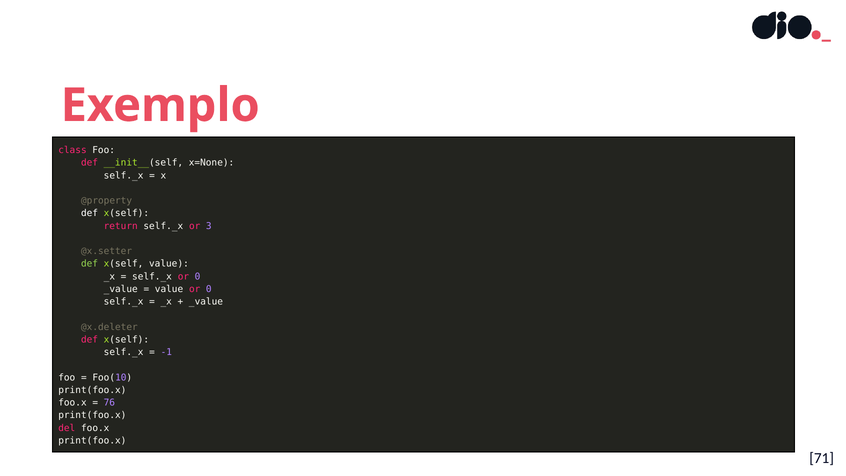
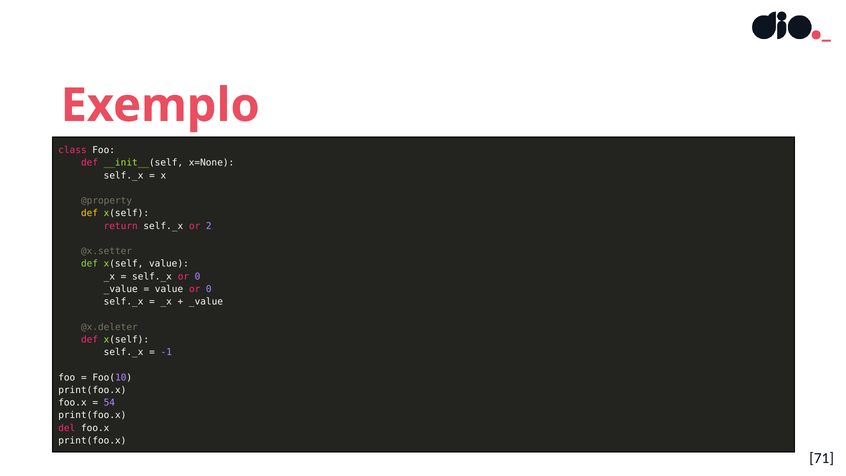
def colour: white -> yellow (90, 213)
3: 3 -> 2 (209, 226)
76: 76 -> 54 (109, 403)
